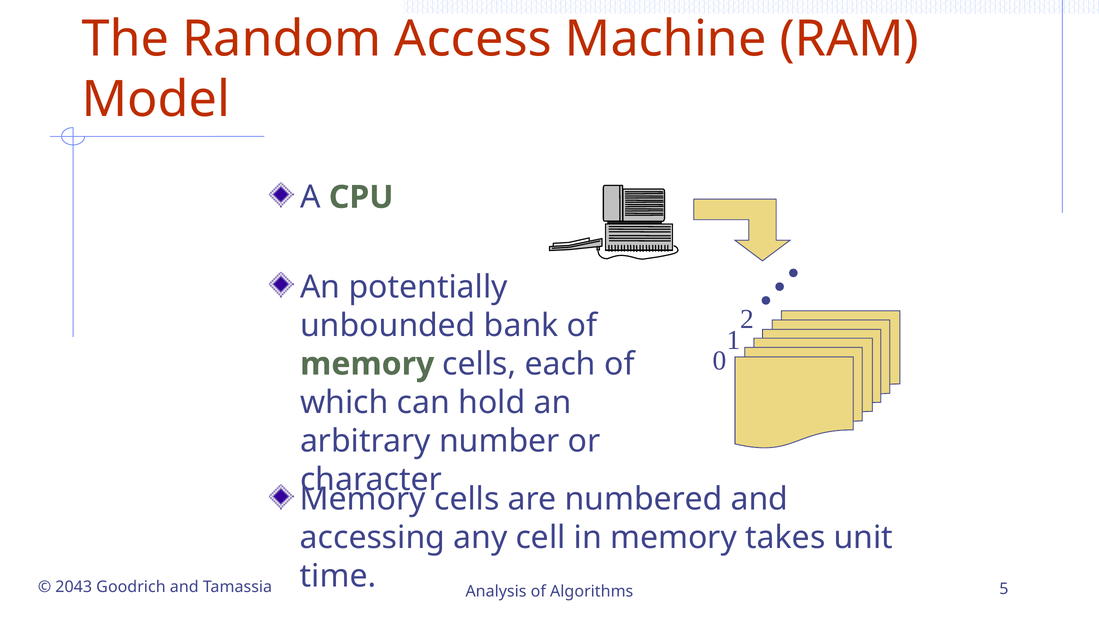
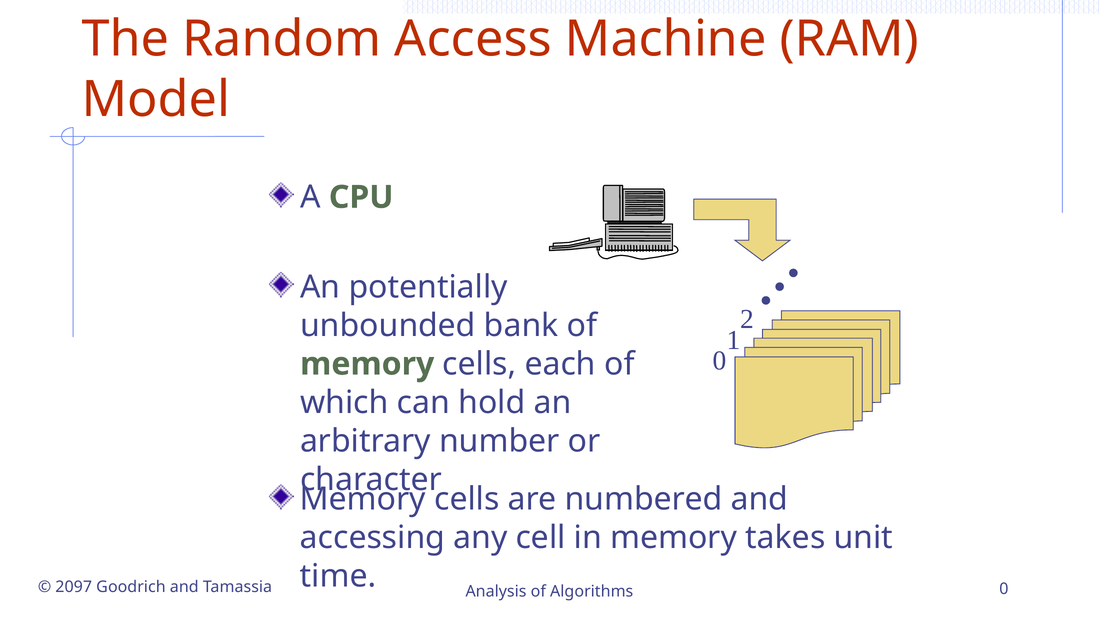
2043: 2043 -> 2097 (74, 587)
Algorithms 5: 5 -> 0 (1004, 589)
